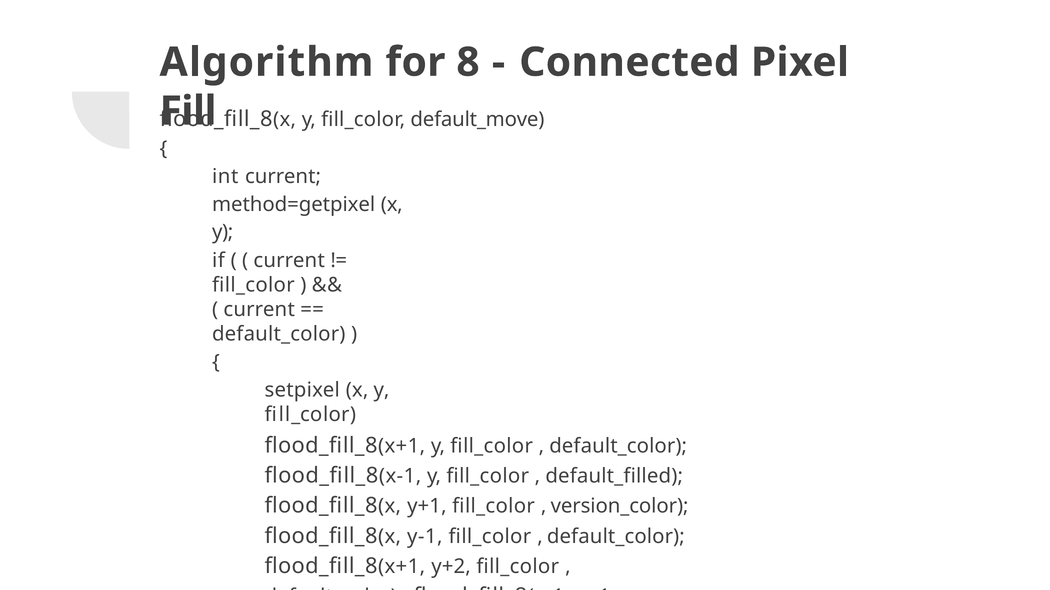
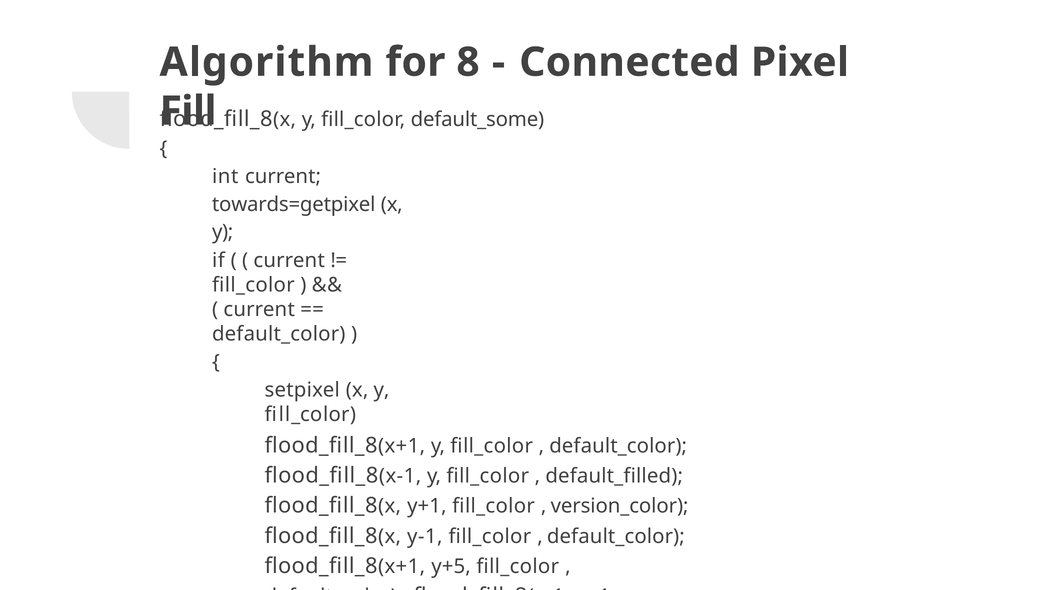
default_move: default_move -> default_some (477, 120)
method=getpixel: method=getpixel -> towards=getpixel (294, 205)
y+2: y+2 -> y+5 (451, 567)
